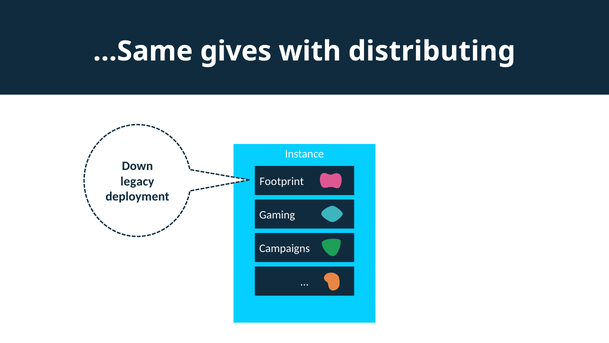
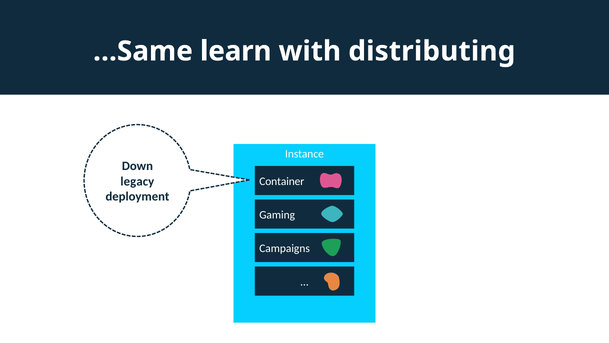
gives: gives -> learn (236, 51)
Footprint: Footprint -> Container (282, 181)
